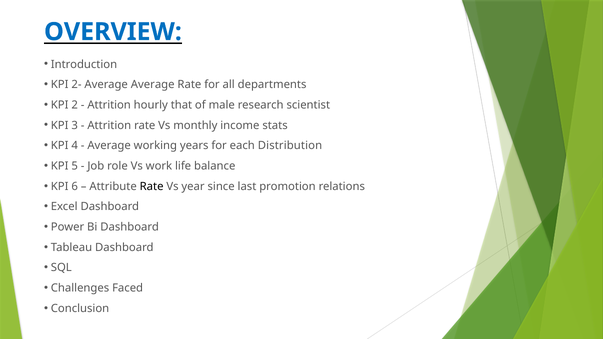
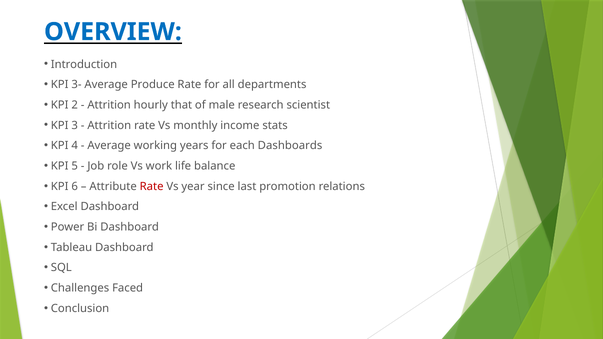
2-: 2- -> 3- (76, 85)
Average Average: Average -> Produce (153, 85)
Distribution: Distribution -> Dashboards (290, 146)
Rate colour: black -> red (152, 186)
